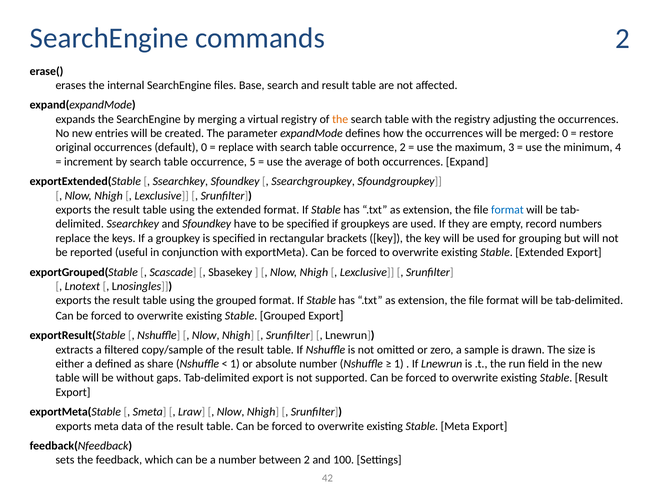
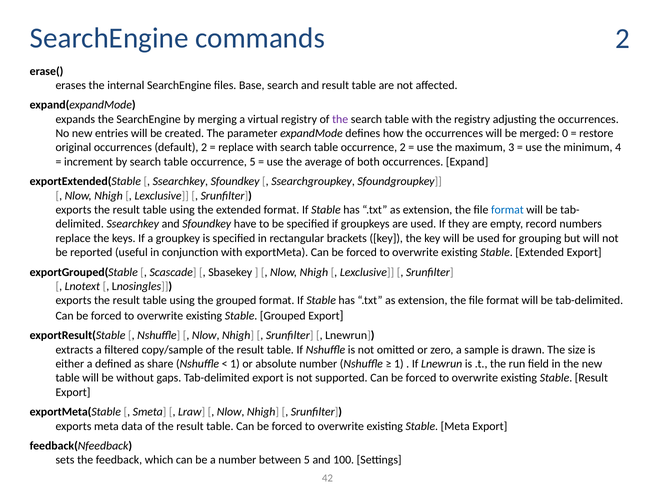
the colour: orange -> purple (340, 119)
default 0: 0 -> 2 (204, 148)
between 2: 2 -> 5 (307, 460)
